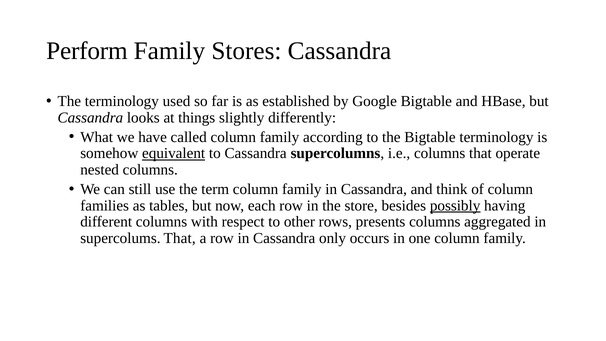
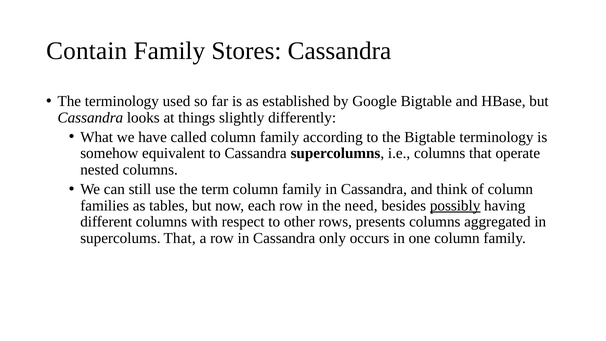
Perform: Perform -> Contain (87, 51)
equivalent underline: present -> none (174, 153)
store: store -> need (361, 206)
